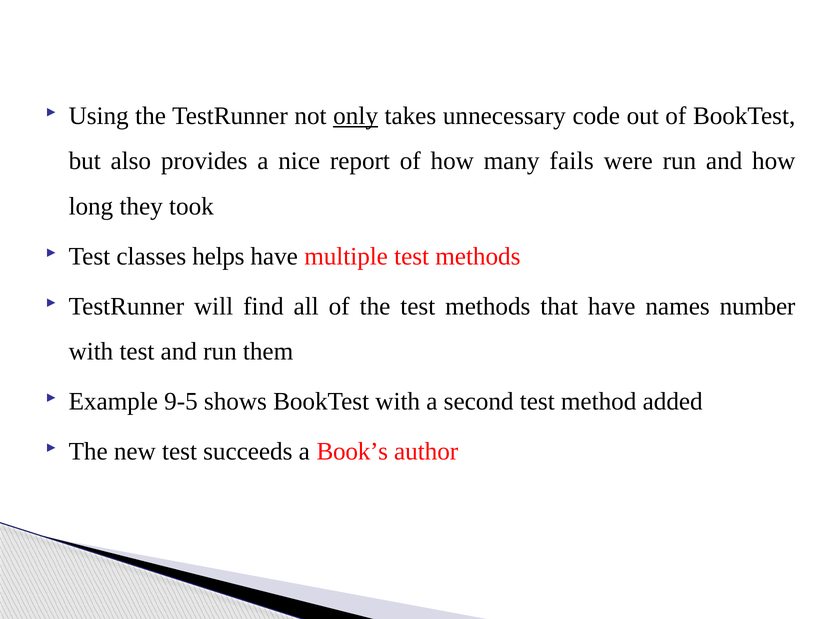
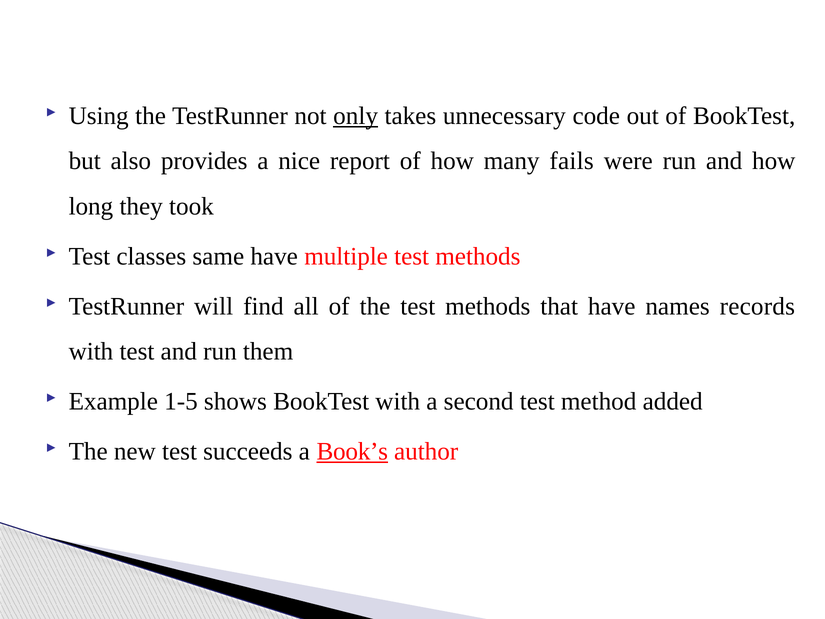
helps: helps -> same (218, 256)
number: number -> records (757, 306)
9-5: 9-5 -> 1-5 (181, 401)
Book’s underline: none -> present (352, 451)
